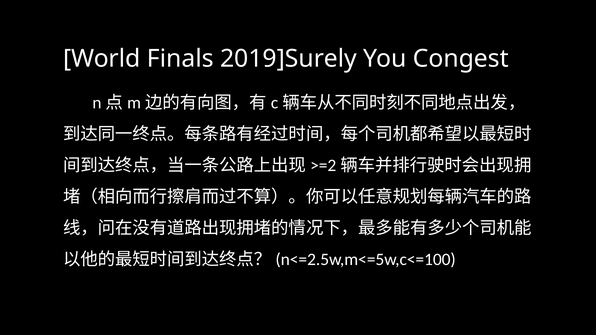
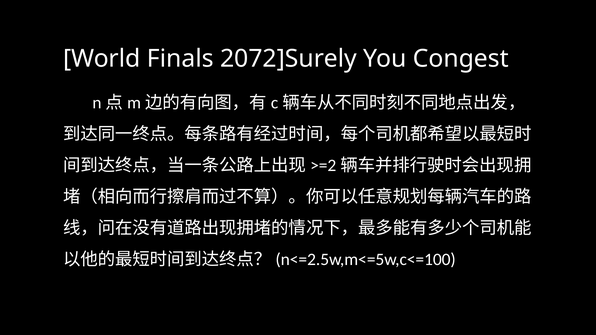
2019]Surely: 2019]Surely -> 2072]Surely (288, 59)
